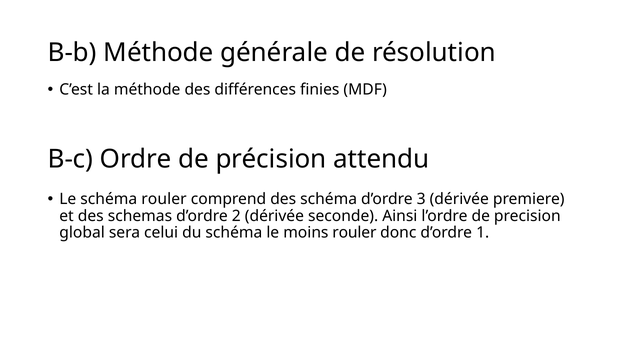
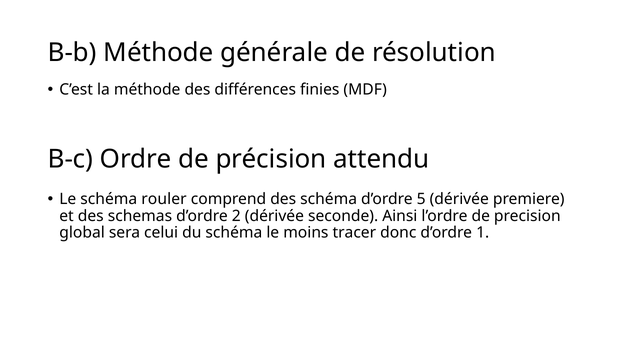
3: 3 -> 5 (421, 199)
moins rouler: rouler -> tracer (354, 232)
